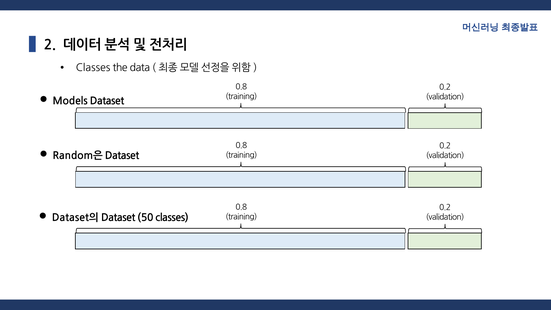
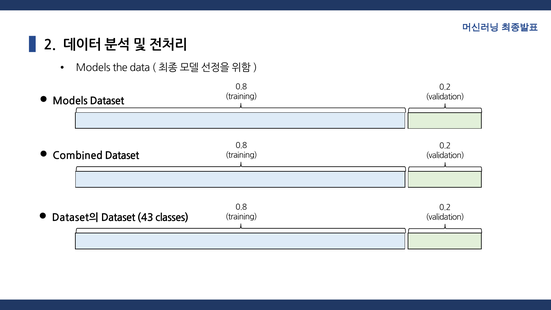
Classes: Classes -> Models (93, 68)
Random은: Random은 -> Combined (78, 156)
50: 50 -> 43 (145, 218)
